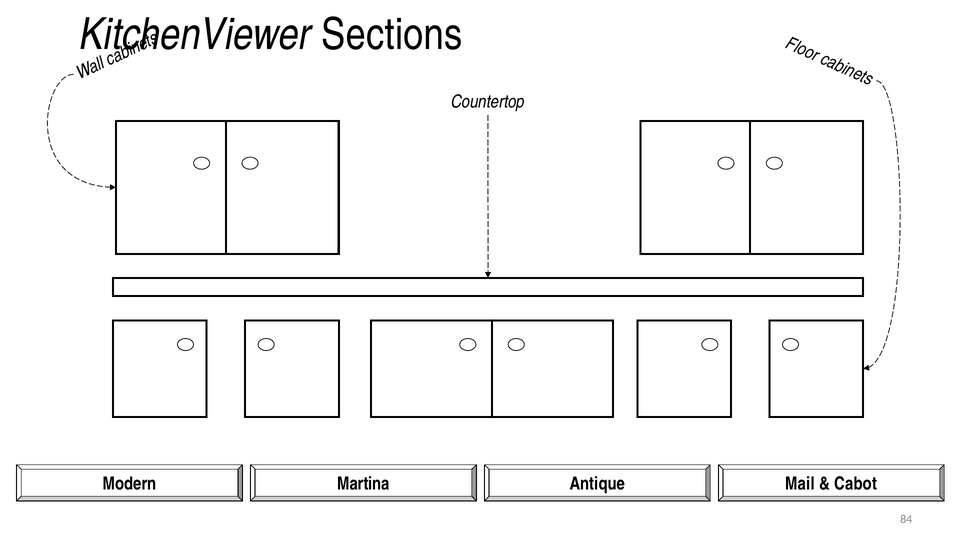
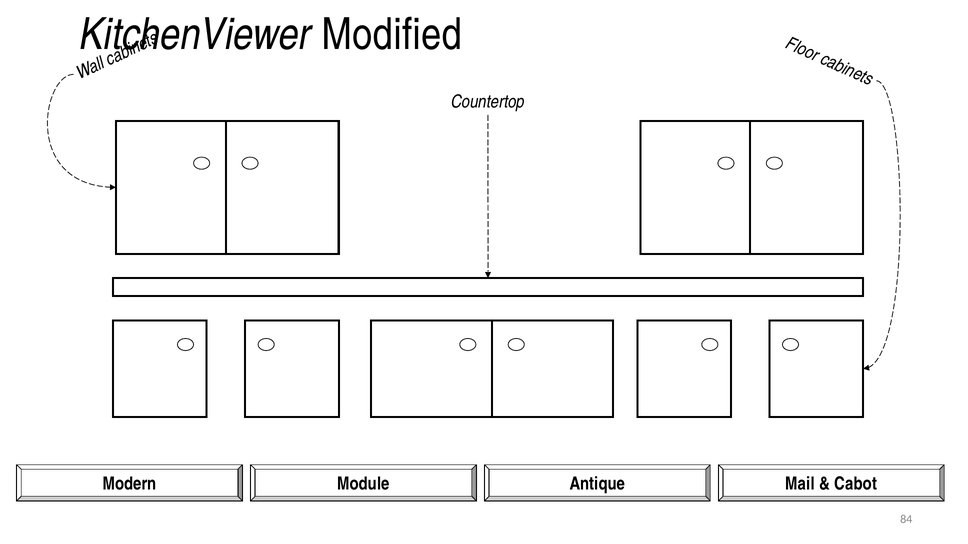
Sections: Sections -> Modified (392, 35)
Martina: Martina -> Module (363, 484)
